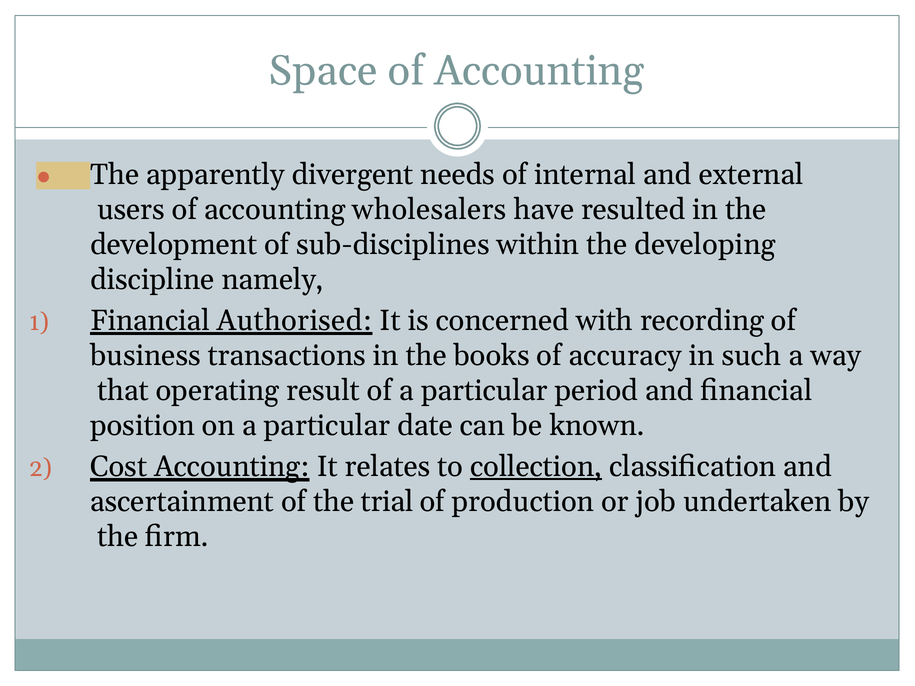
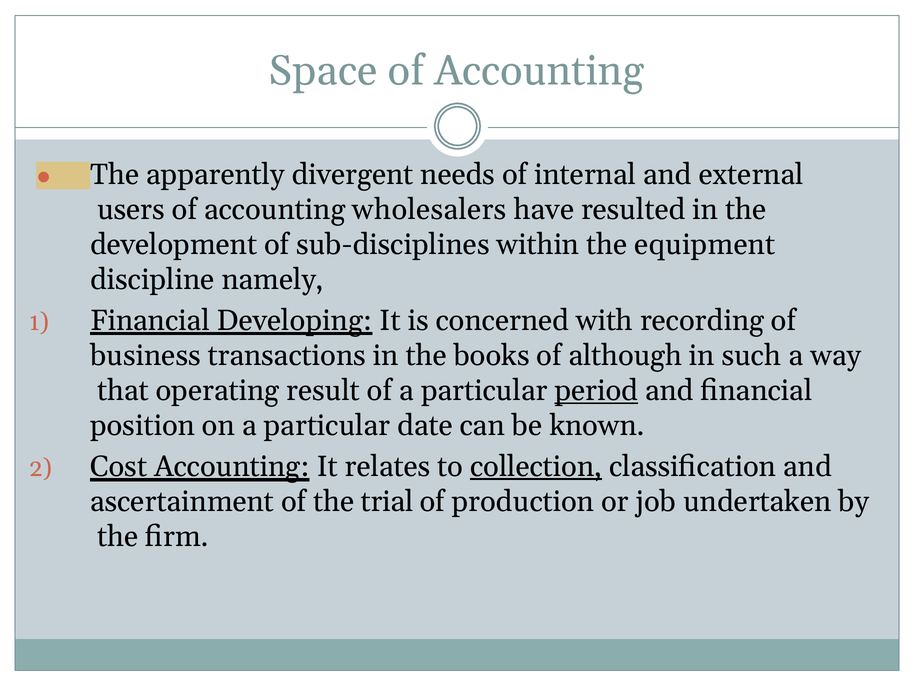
developing: developing -> equipment (705, 245)
Authorised: Authorised -> Developing (294, 321)
accuracy: accuracy -> although (625, 356)
period underline: none -> present (596, 391)
